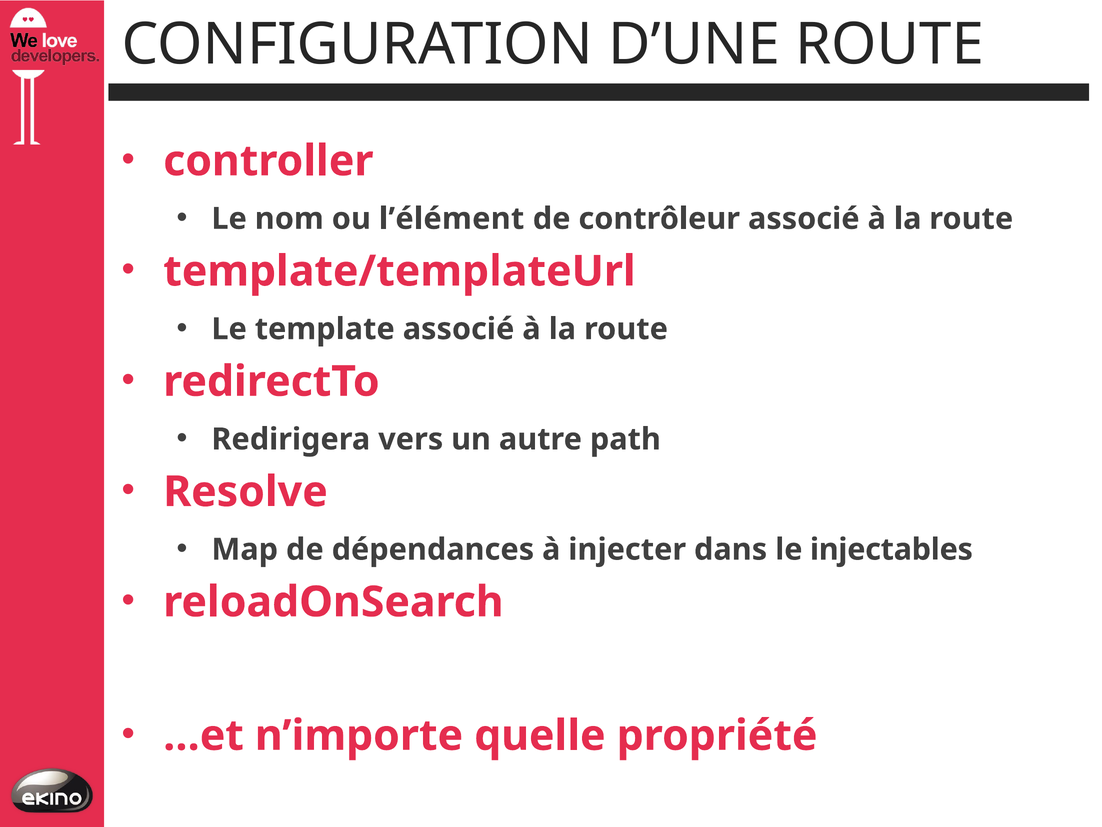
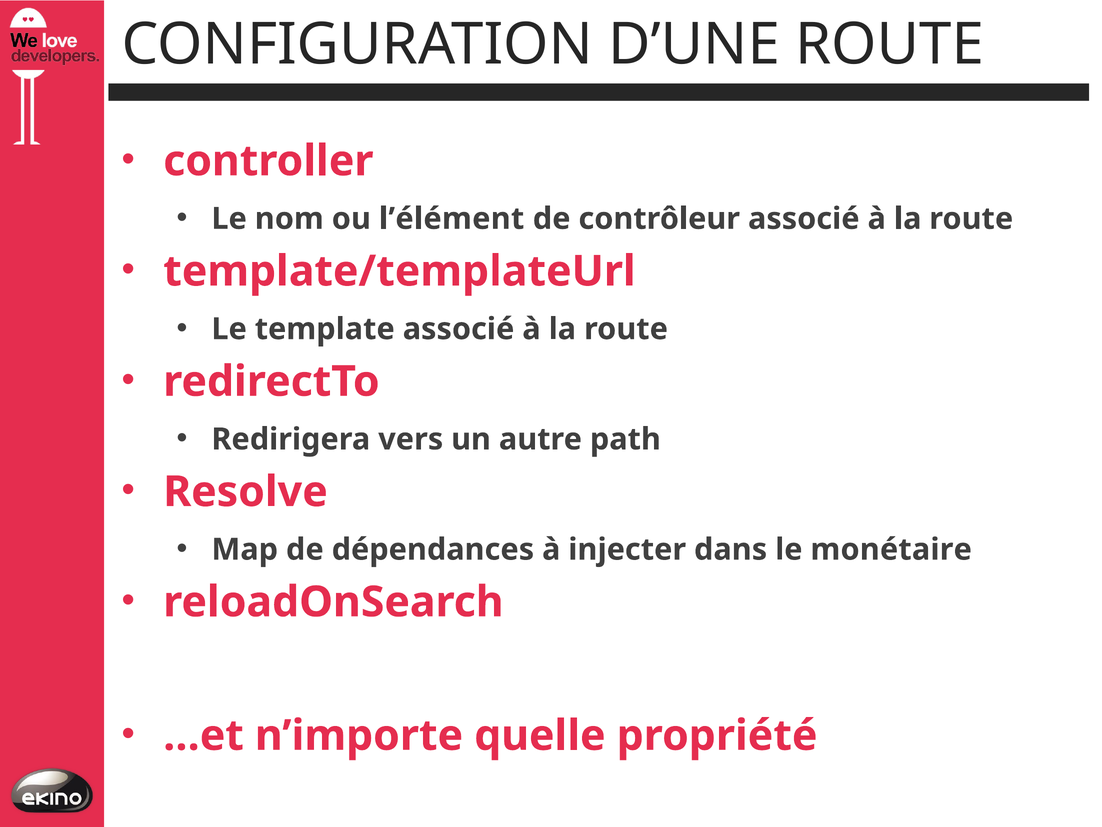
injectables: injectables -> monétaire (891, 549)
